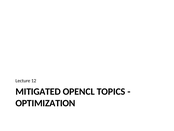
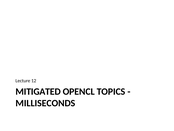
OPTIMIZATION: OPTIMIZATION -> MILLISECONDS (45, 103)
